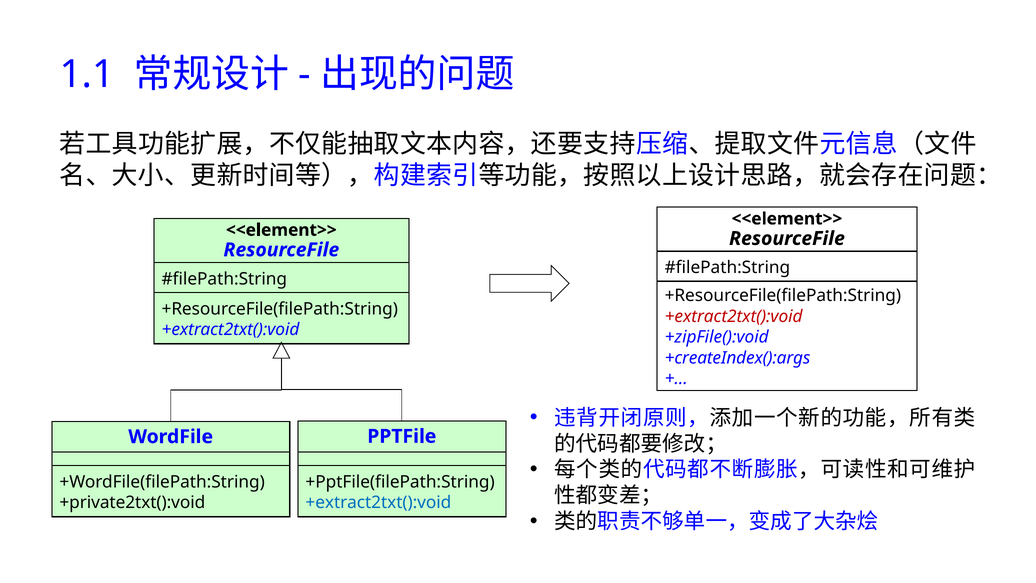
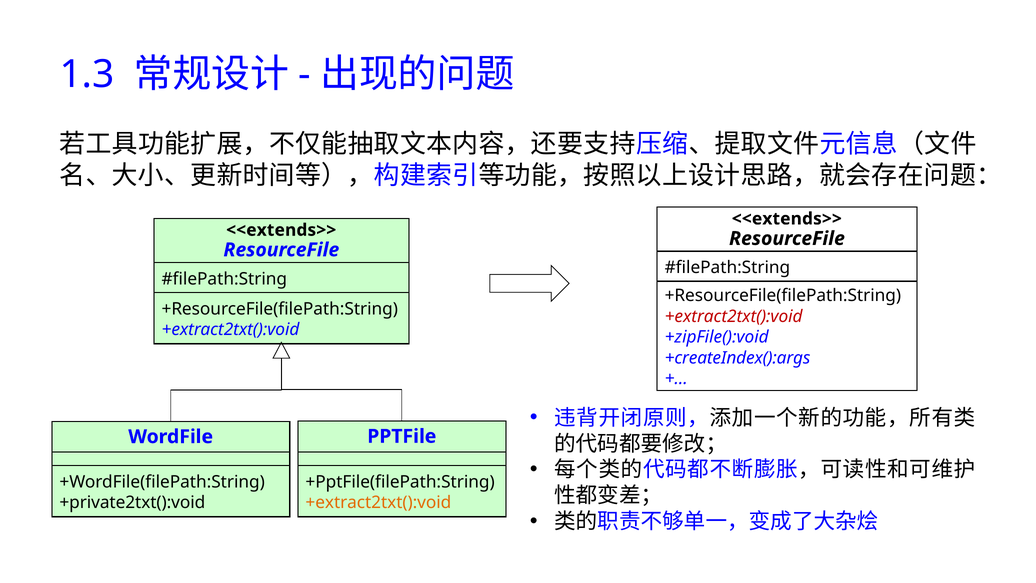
1.1: 1.1 -> 1.3 (87, 75)
<<element>>: <<element>> -> <<extends>> (787, 219)
<<element>>: <<element>> -> <<extends>> (281, 230)
+extract2txt():void colour: blue -> orange (378, 503)
